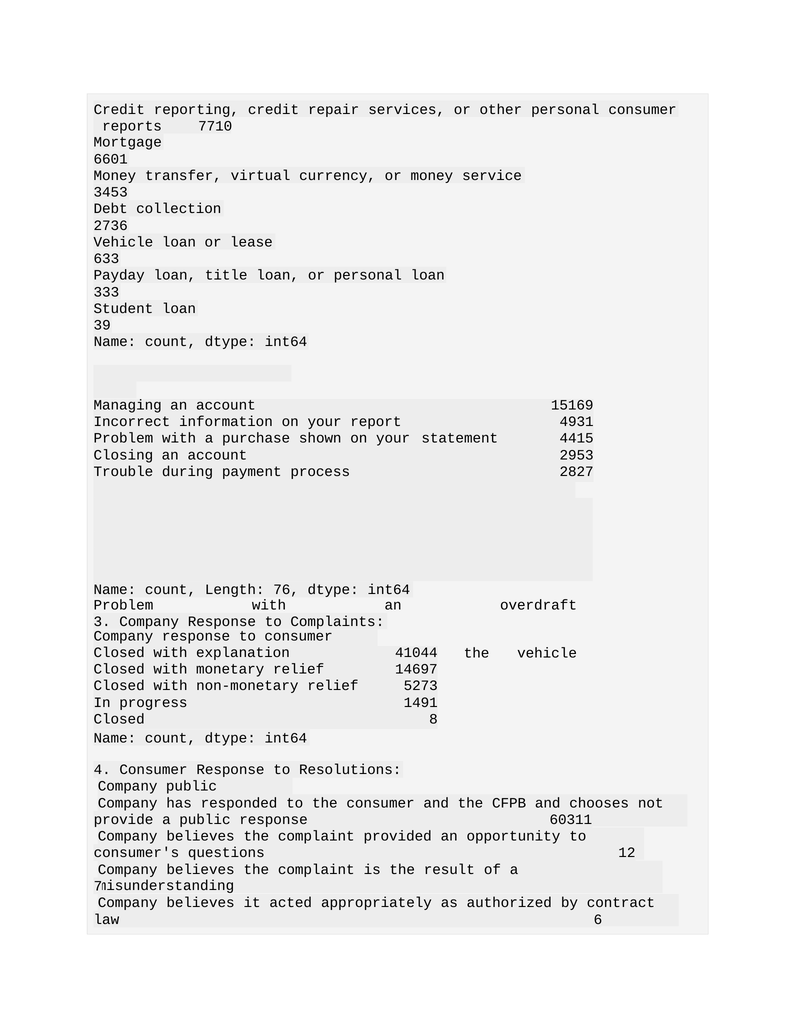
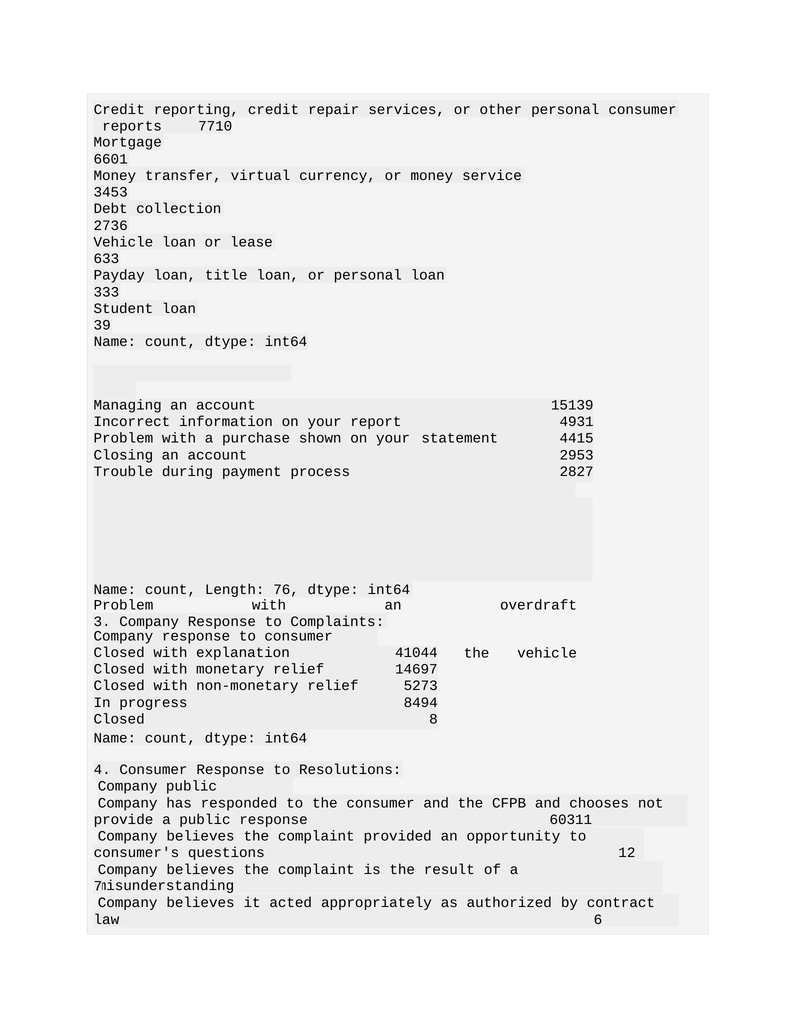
15169: 15169 -> 15139 (572, 405)
1491: 1491 -> 8494 (421, 702)
